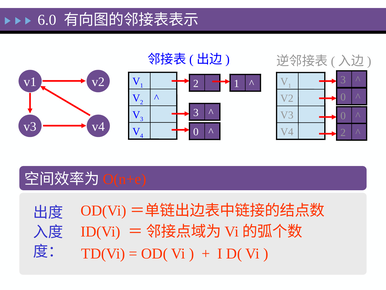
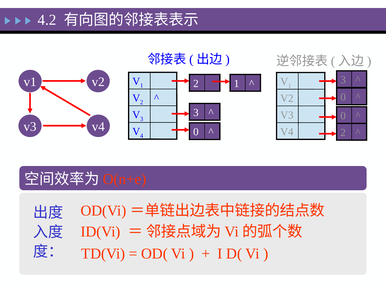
6.0: 6.0 -> 4.2 (47, 20)
